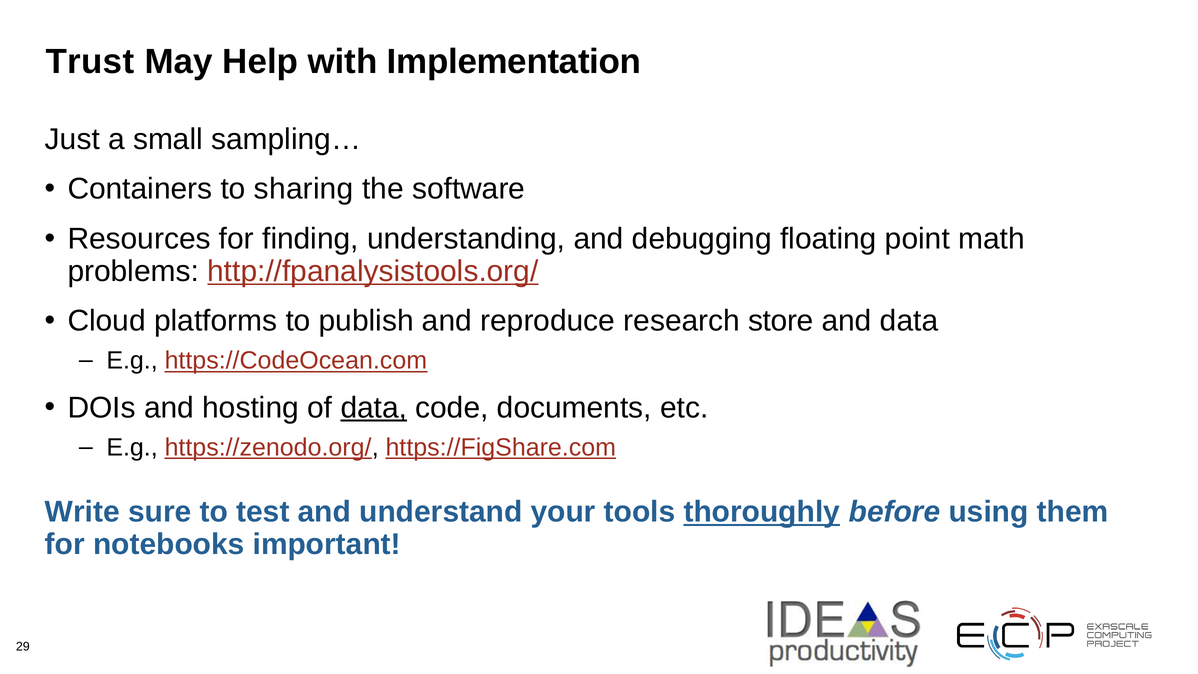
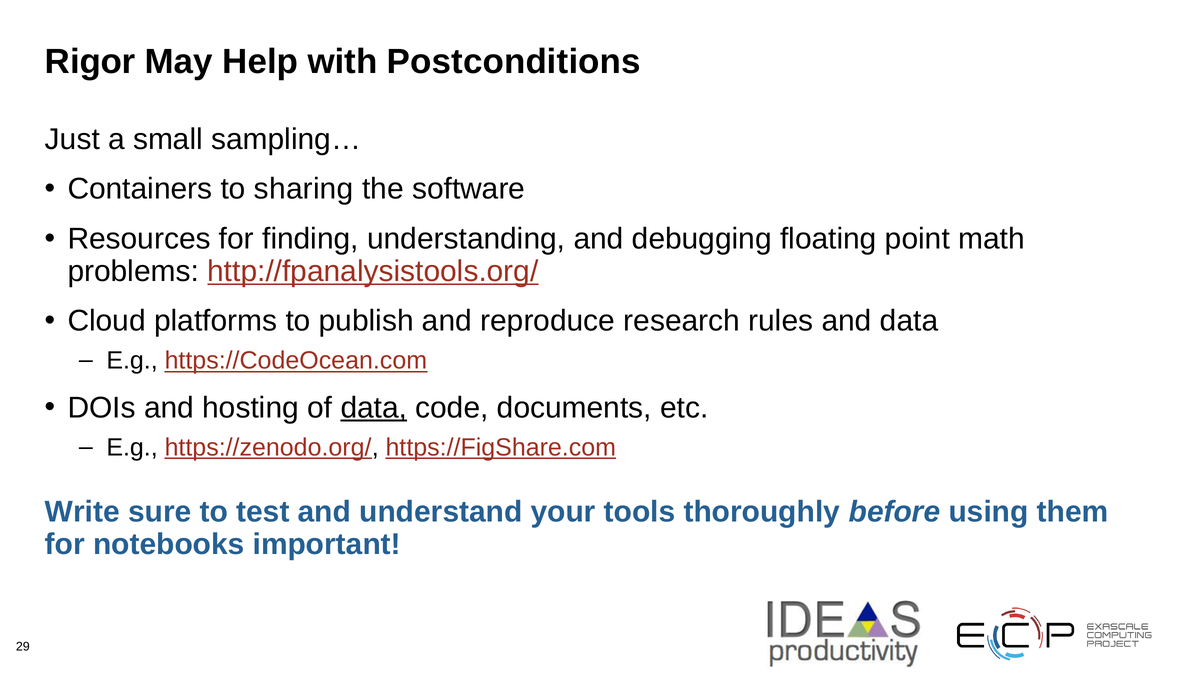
Trust: Trust -> Rigor (90, 62)
Implementation: Implementation -> Postconditions (514, 62)
store: store -> rules (781, 321)
thoroughly underline: present -> none (762, 512)
